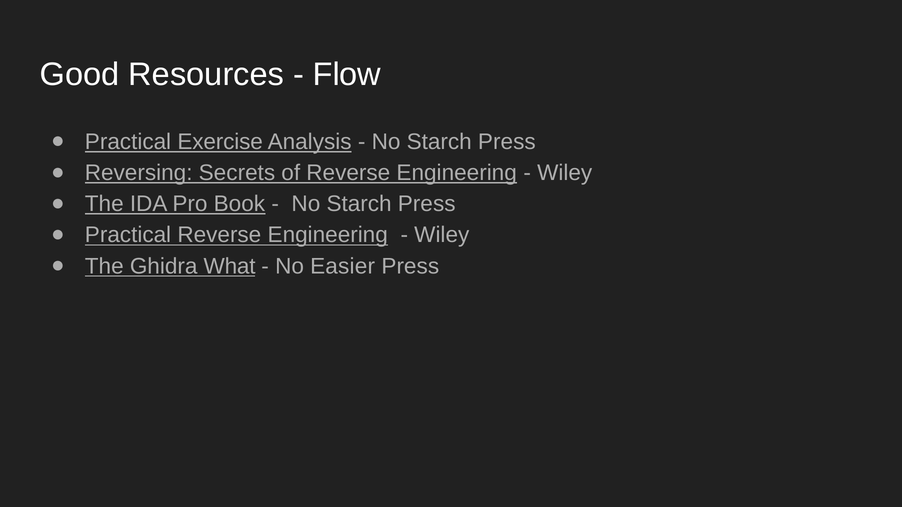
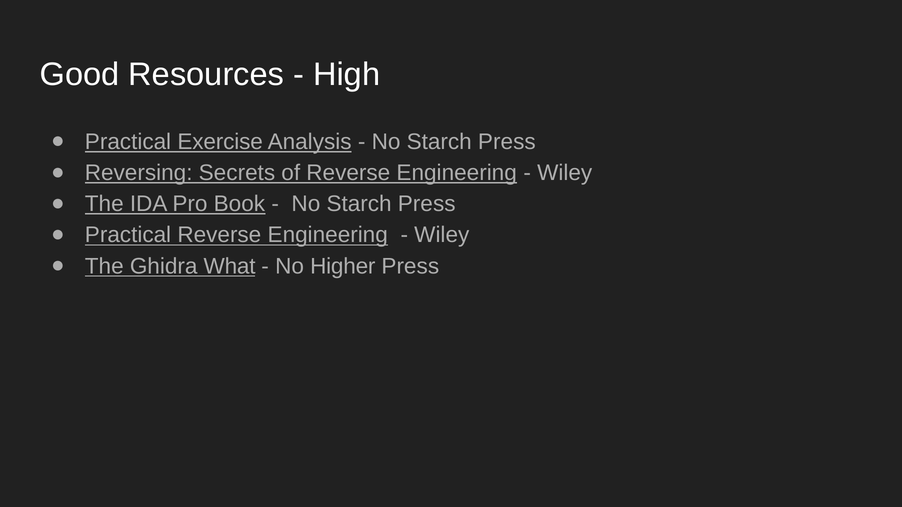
Flow: Flow -> High (347, 75)
Easier: Easier -> Higher (343, 266)
